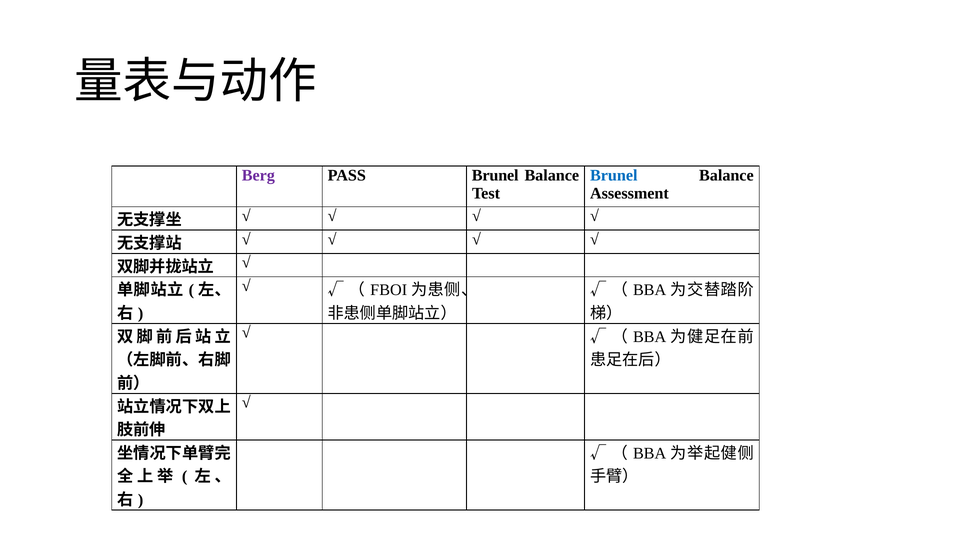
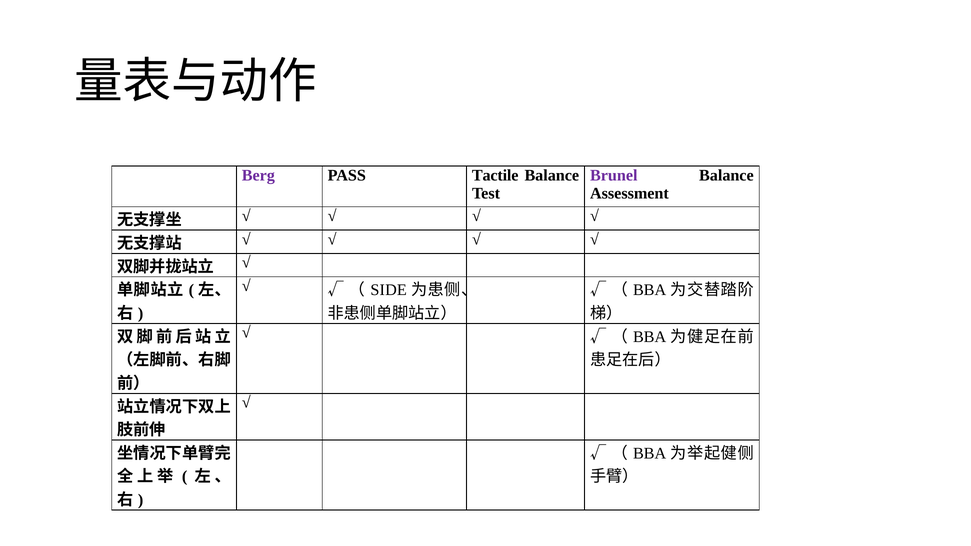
PASS Brunel: Brunel -> Tactile (495, 175)
Brunel colour: blue -> purple (614, 175)
FBOI: FBOI -> SIDE (389, 290)
